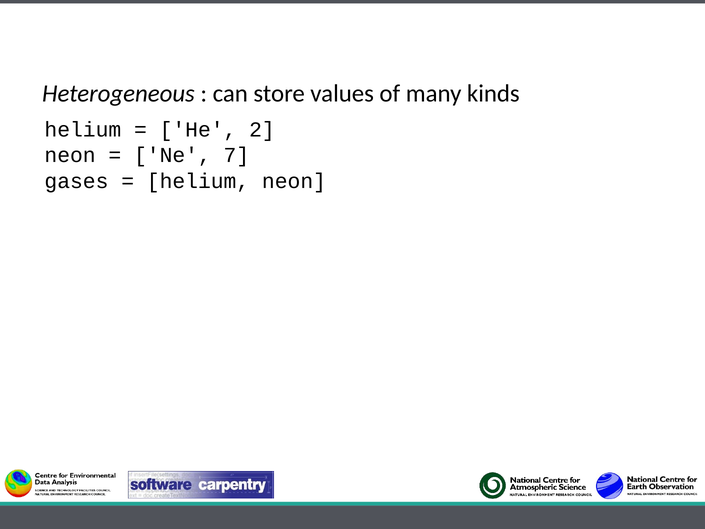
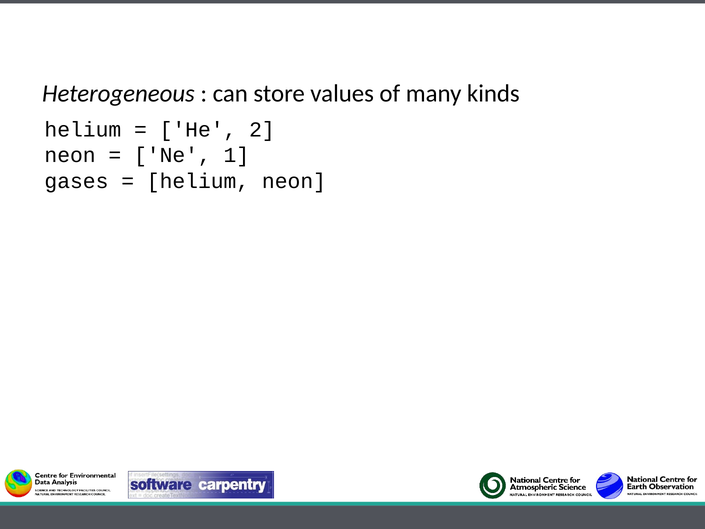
7: 7 -> 1 (236, 155)
